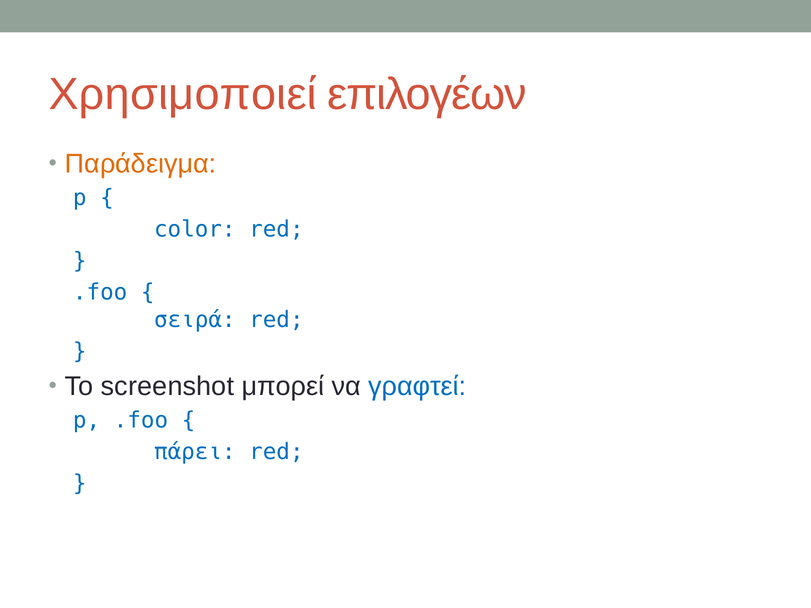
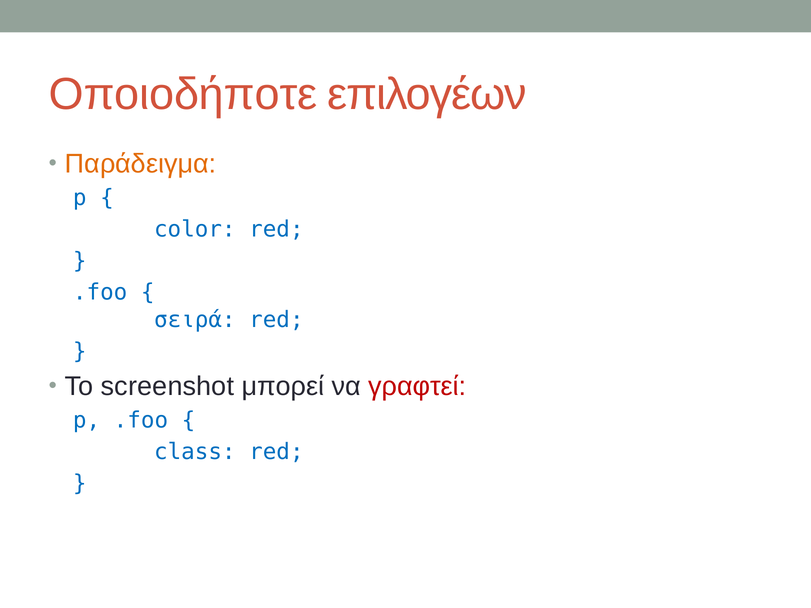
Χρησιμοποιεί: Χρησιμοποιεί -> Οποιοδήποτε (183, 94)
γραφτεί colour: blue -> red (417, 387)
πάρει: πάρει -> class (195, 452)
